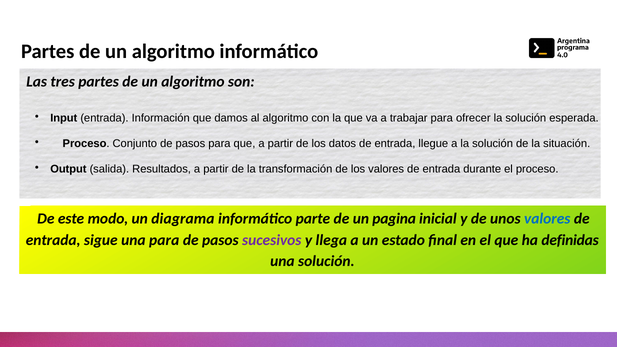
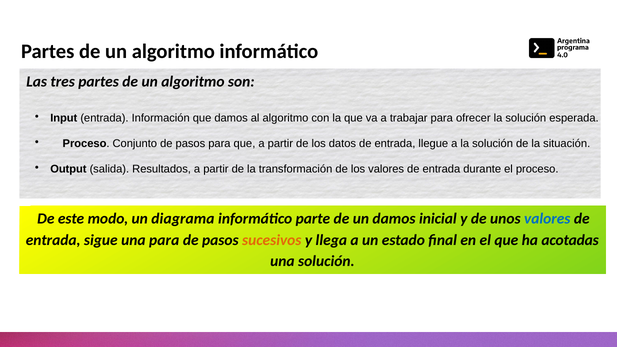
un pagina: pagina -> damos (394, 219)
sucesivos colour: purple -> orange (272, 240)
definidas: definidas -> acotadas (570, 240)
